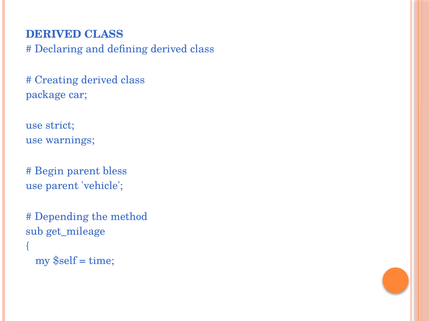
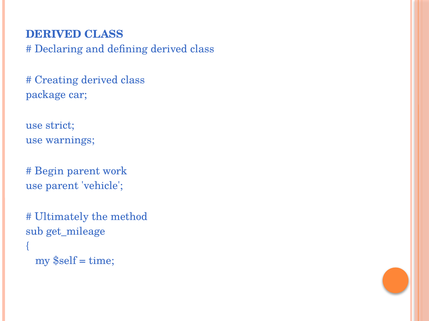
bless: bless -> work (115, 171)
Depending: Depending -> Ultimately (62, 217)
